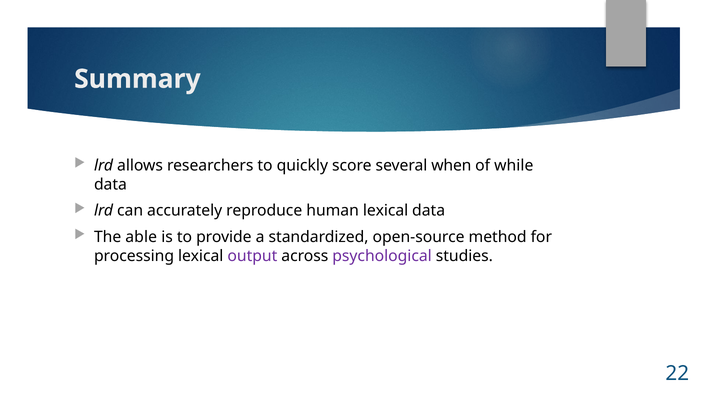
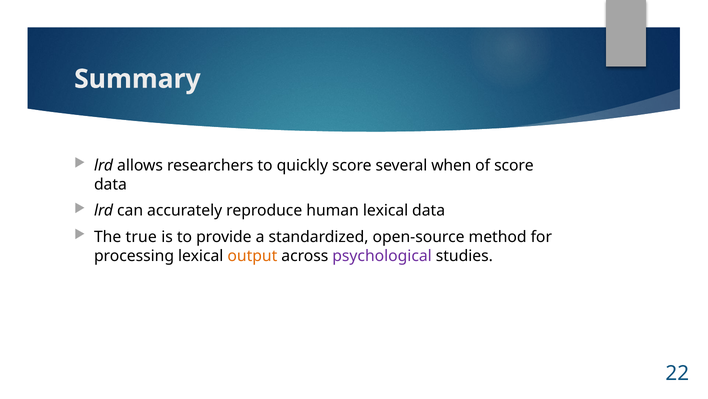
of while: while -> score (514, 165)
able: able -> true (141, 237)
output colour: purple -> orange (252, 255)
